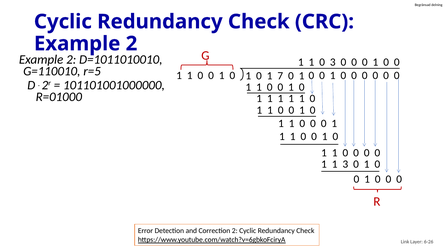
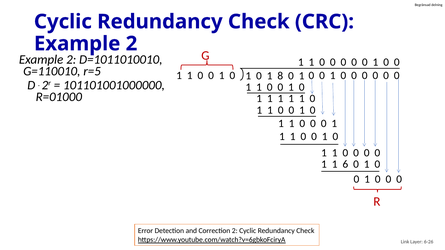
3: 3 -> 0 (333, 62)
7: 7 -> 8 (280, 76)
1 3: 3 -> 6 (345, 164)
